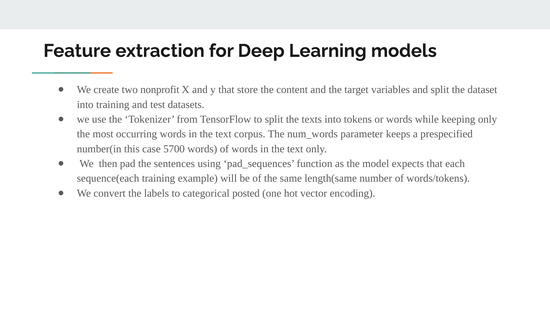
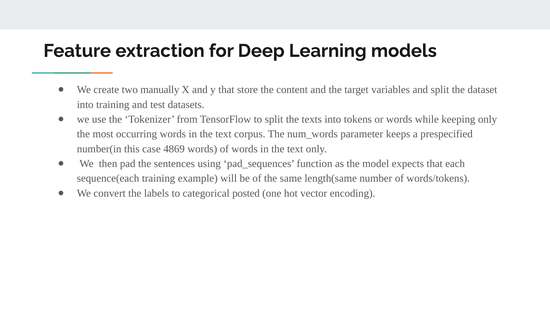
nonprofit: nonprofit -> manually (160, 90)
5700: 5700 -> 4869 (174, 149)
